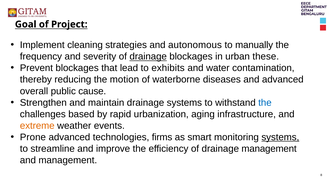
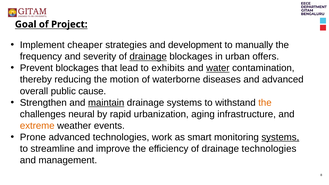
cleaning: cleaning -> cheaper (85, 45)
autonomous: autonomous -> development (195, 45)
these: these -> offers (266, 57)
water underline: none -> present (218, 68)
maintain underline: none -> present (106, 103)
the colour: blue -> orange (265, 103)
based: based -> neural (81, 114)
firms: firms -> work (162, 137)
drainage management: management -> technologies (269, 149)
